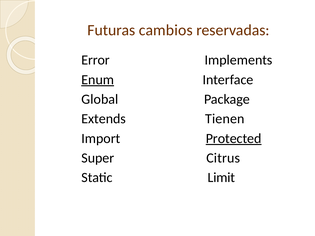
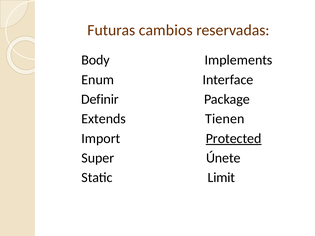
Error: Error -> Body (96, 60)
Enum underline: present -> none (98, 80)
Global: Global -> Definir (100, 99)
Citrus: Citrus -> Únete (223, 158)
